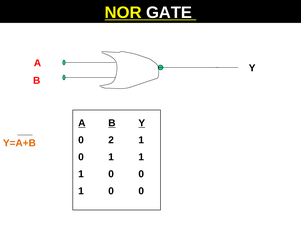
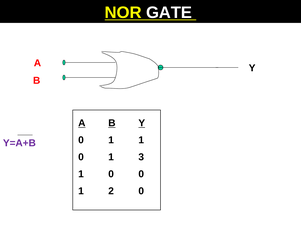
2: 2 -> 1 (111, 141)
Y=A+B colour: orange -> purple (19, 144)
0 1 1: 1 -> 3 (141, 158)
0: 0 -> 2 (111, 192)
